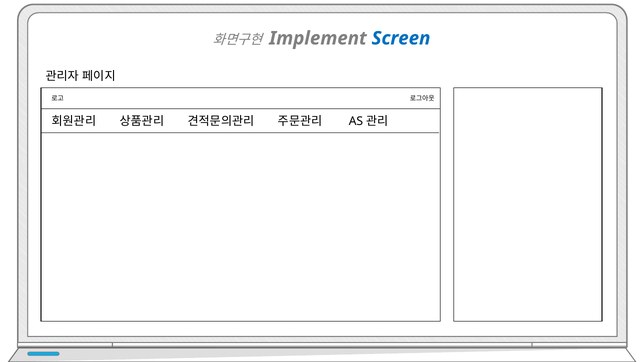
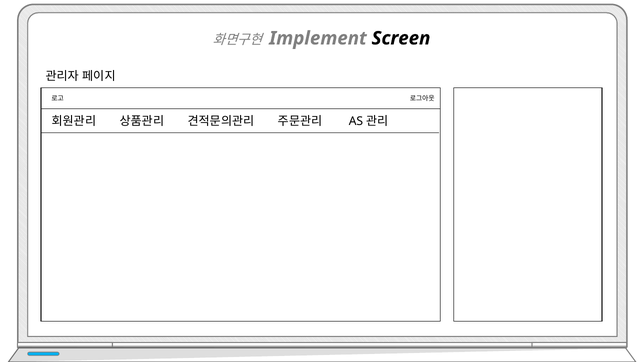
Screen colour: blue -> black (401, 38)
